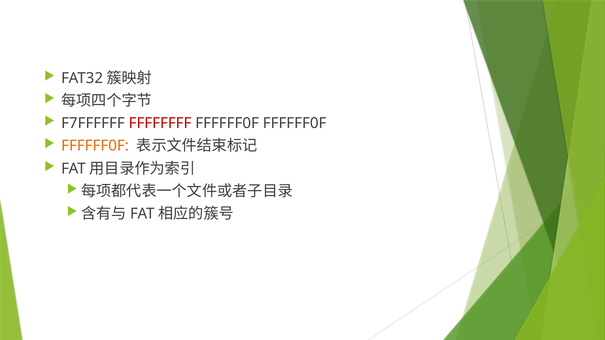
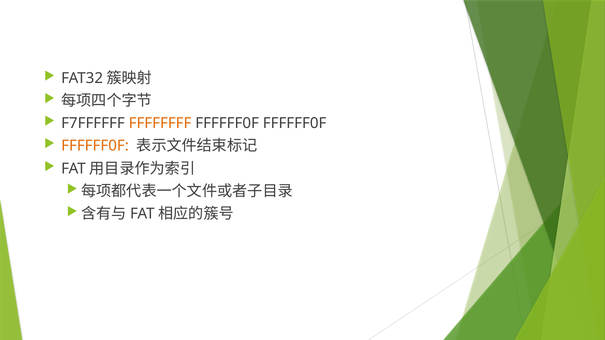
FFFFFFFF colour: red -> orange (160, 123)
